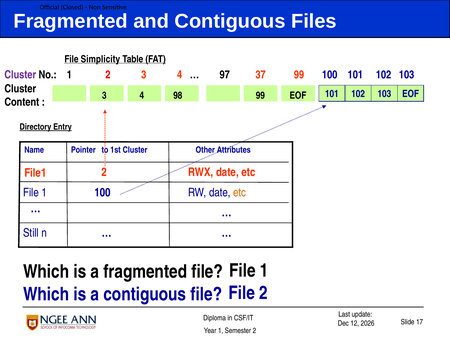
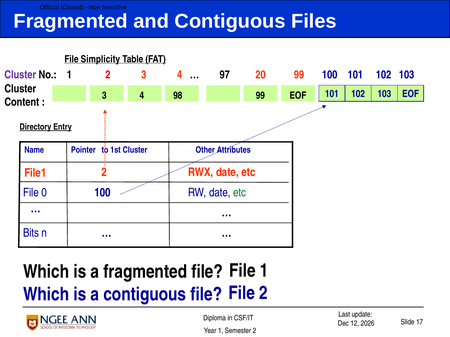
37: 37 -> 20 (261, 75)
1: 1 -> 0 (44, 193)
etc colour: orange -> green (240, 193)
Still: Still -> Bits (31, 233)
